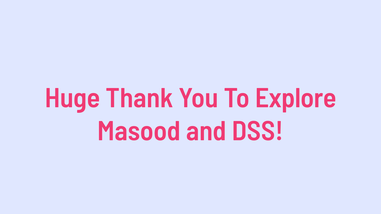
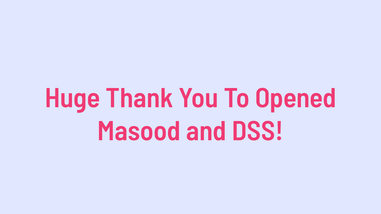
Explore: Explore -> Opened (296, 99)
